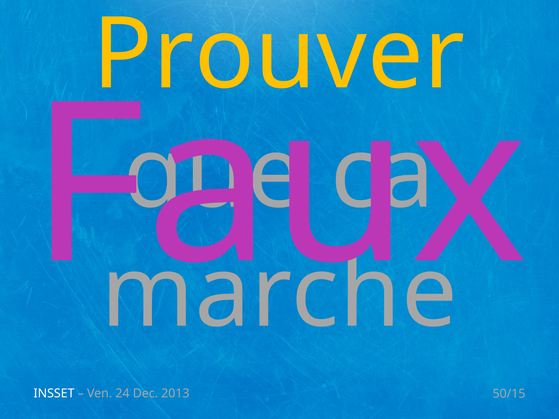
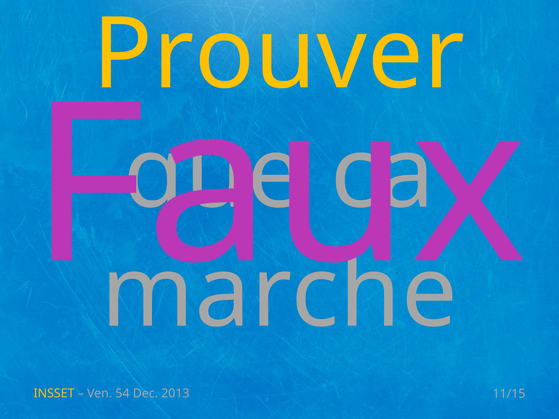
INSSET colour: white -> yellow (54, 394)
24: 24 -> 54 (122, 394)
50/15: 50/15 -> 11/15 (509, 394)
